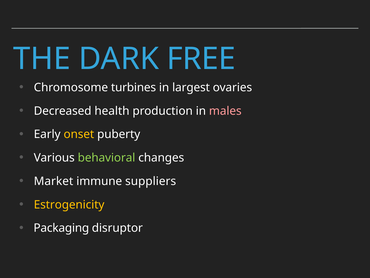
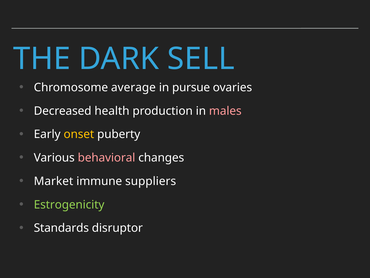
FREE: FREE -> SELL (201, 59)
turbines: turbines -> average (133, 87)
largest: largest -> pursue (191, 87)
behavioral colour: light green -> pink (107, 157)
Estrogenicity colour: yellow -> light green (69, 204)
Packaging: Packaging -> Standards (61, 228)
